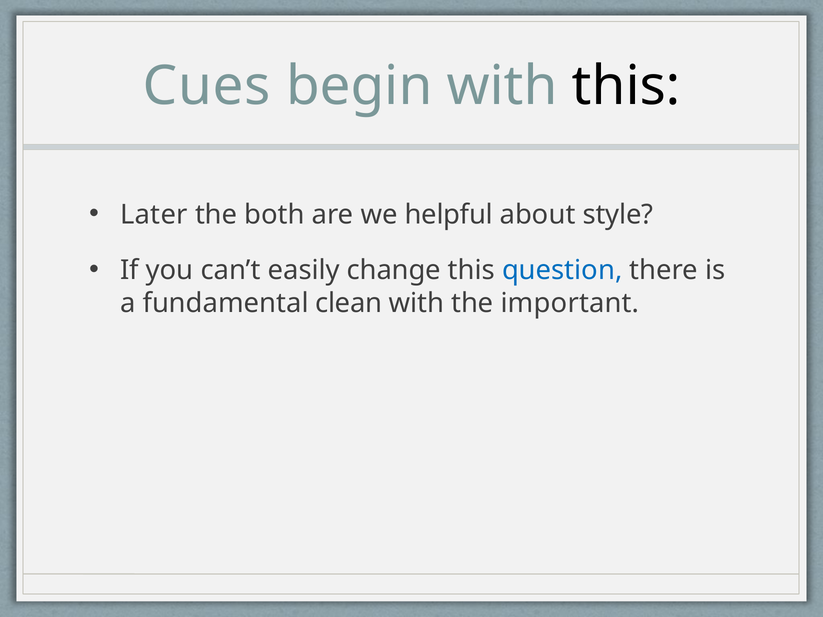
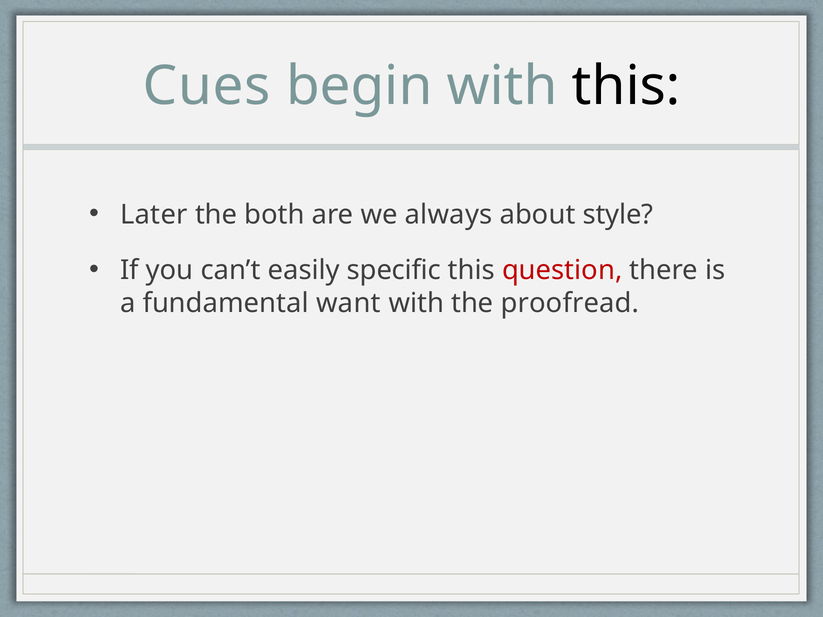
helpful: helpful -> always (449, 215)
change: change -> specific (394, 270)
question colour: blue -> red (562, 270)
clean: clean -> want (348, 303)
important: important -> proofread (570, 303)
